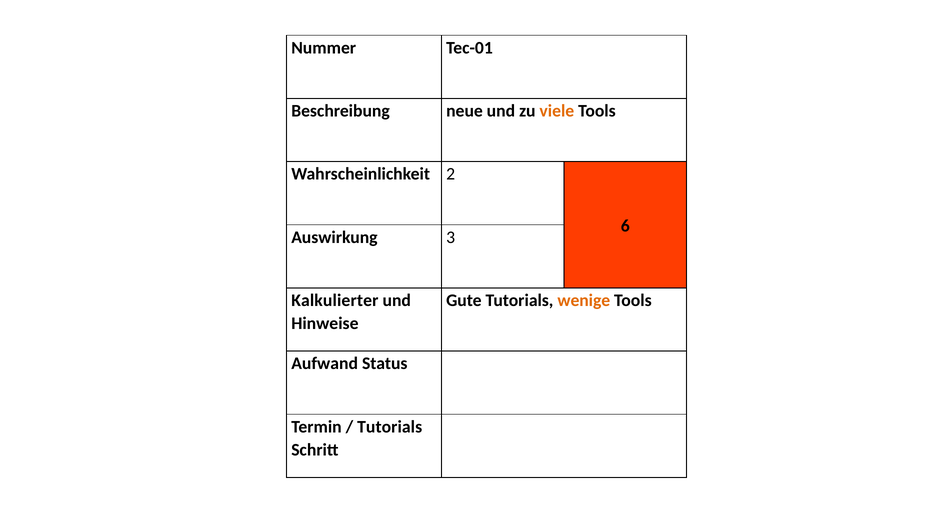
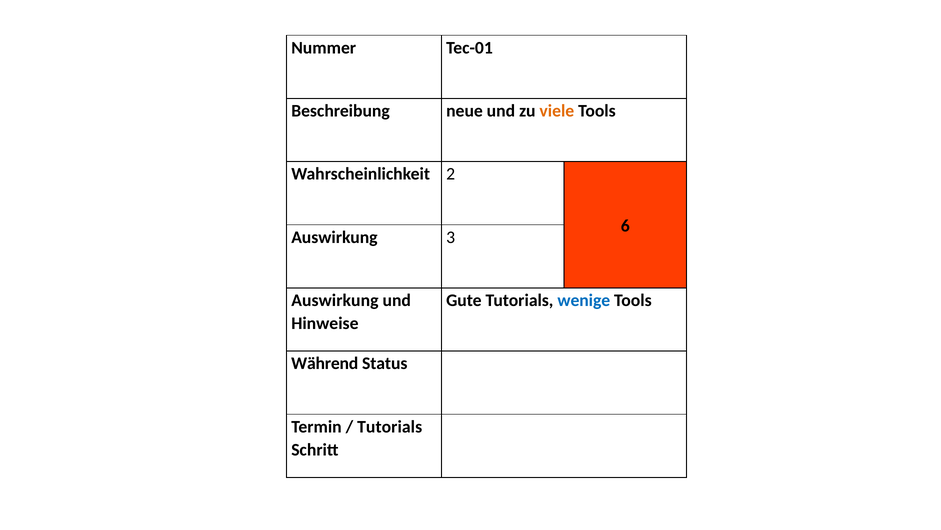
Kalkulierter: Kalkulierter -> Auswirkung (335, 300)
wenige colour: orange -> blue (584, 300)
Aufwand: Aufwand -> Während (325, 363)
